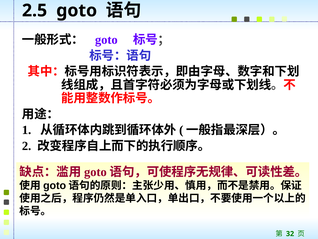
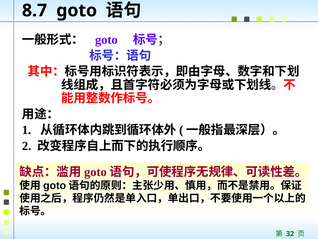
2.5: 2.5 -> 8.7 (35, 11)
